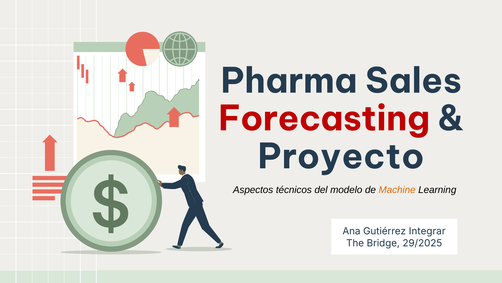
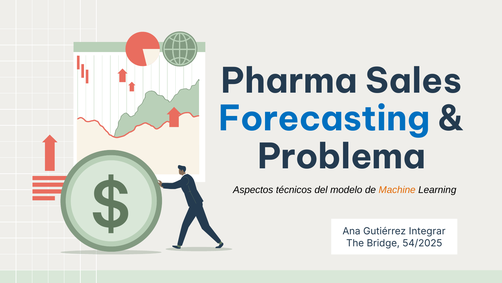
Forecasting colour: red -> blue (324, 119)
Proyecto: Proyecto -> Problema (342, 157)
29/2025: 29/2025 -> 54/2025 (422, 243)
